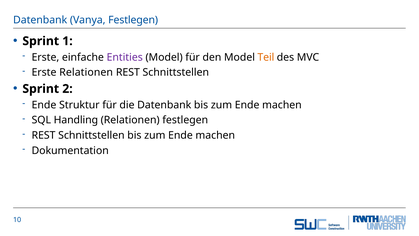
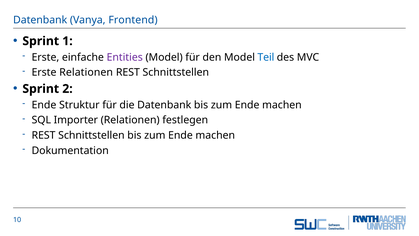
Vanya Festlegen: Festlegen -> Frontend (133, 20)
Teil colour: orange -> blue (266, 57)
Handling: Handling -> Importer (76, 120)
